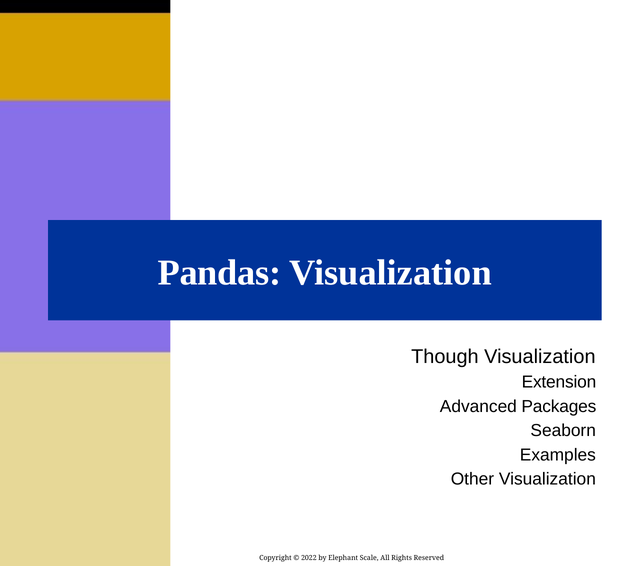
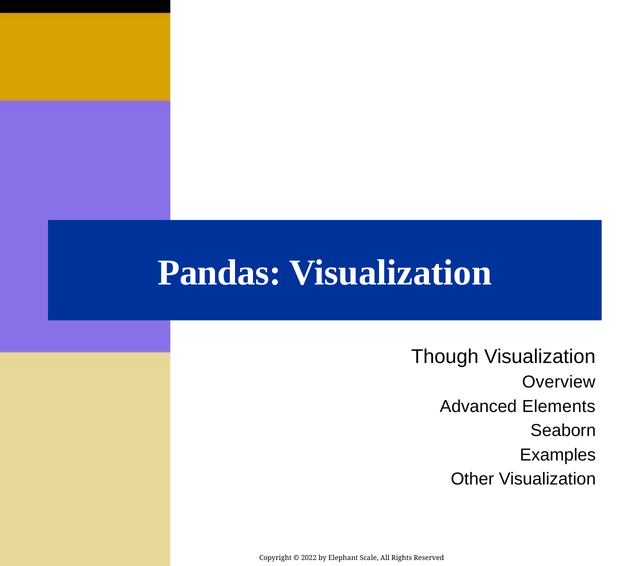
Extension: Extension -> Overview (559, 382)
Packages: Packages -> Elements (559, 406)
